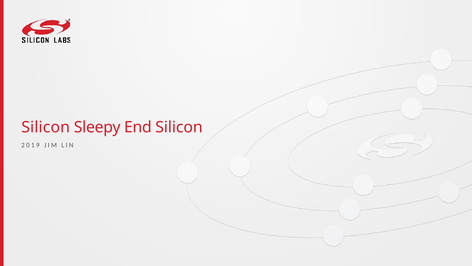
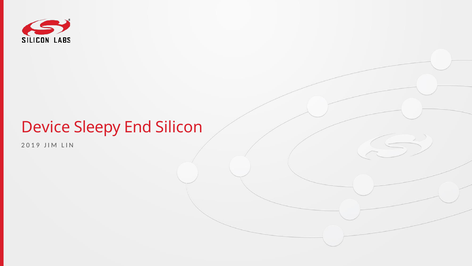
Silicon: Silicon -> Device (46, 127)
